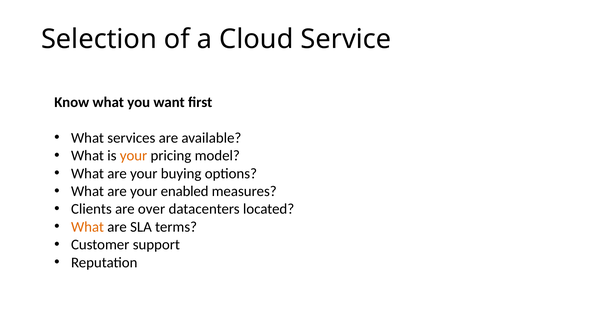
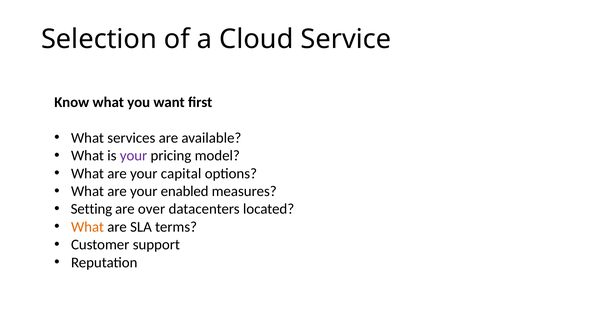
your colour: orange -> purple (134, 156)
buying: buying -> capital (181, 174)
Clients: Clients -> Setting (91, 209)
